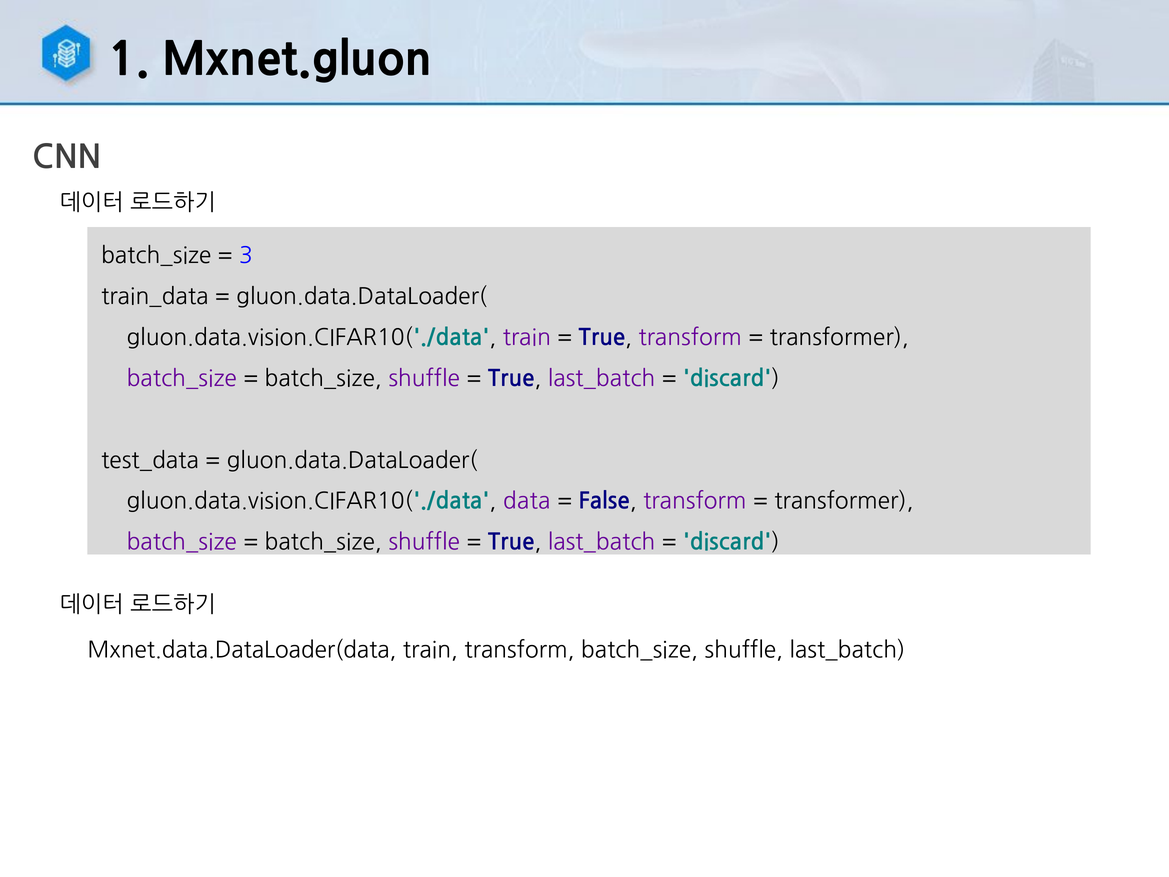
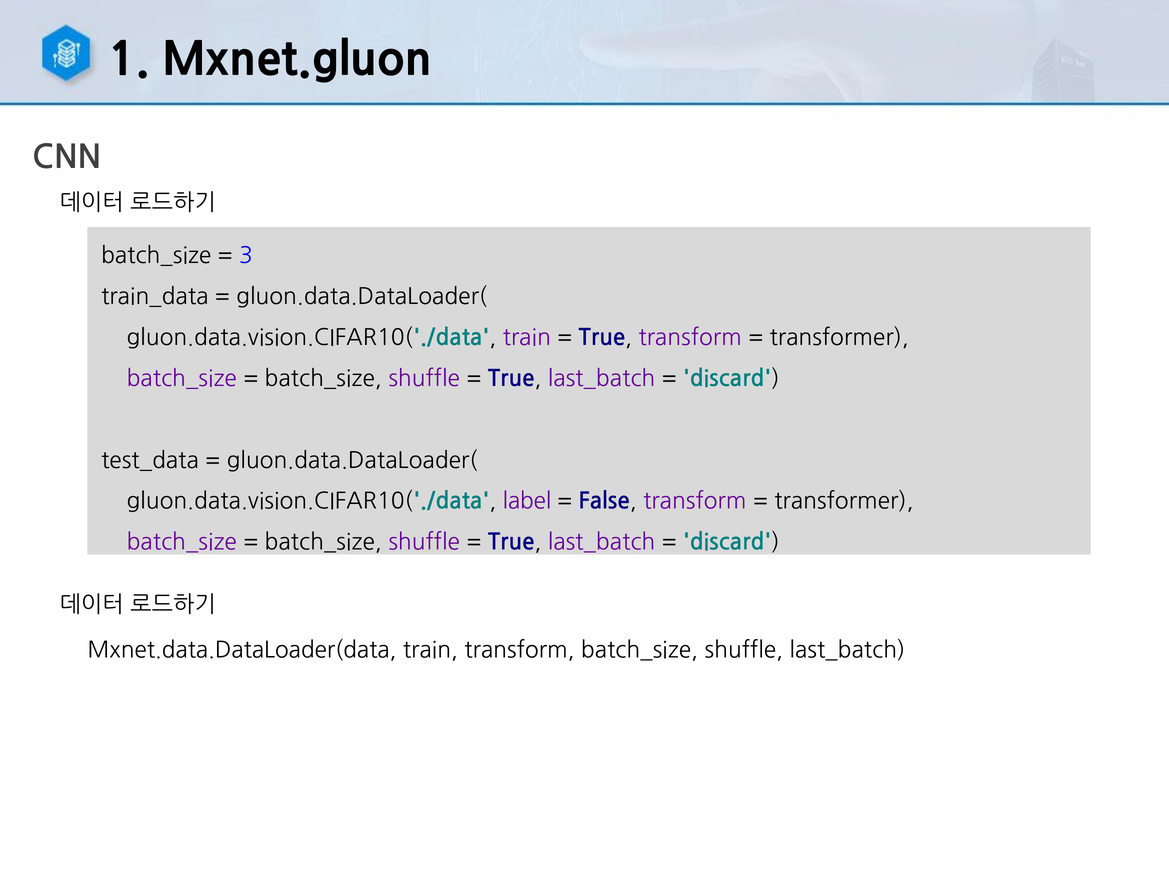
data: data -> label (527, 501)
